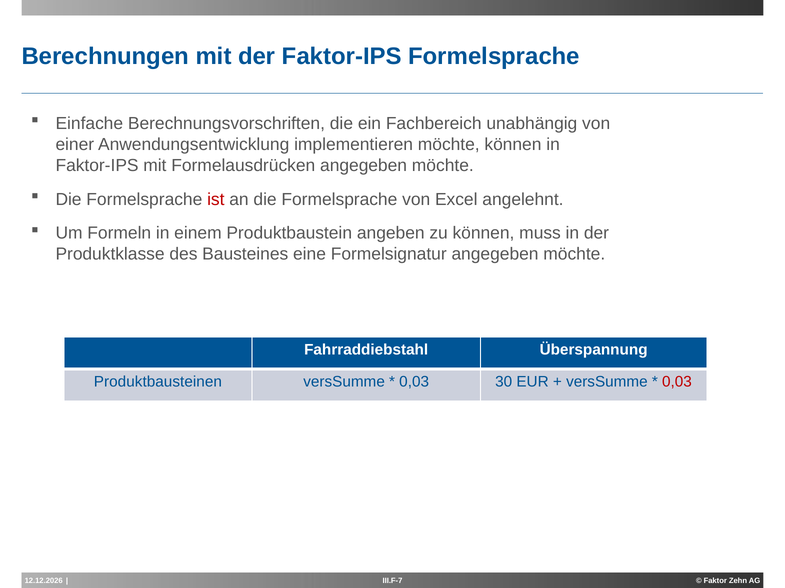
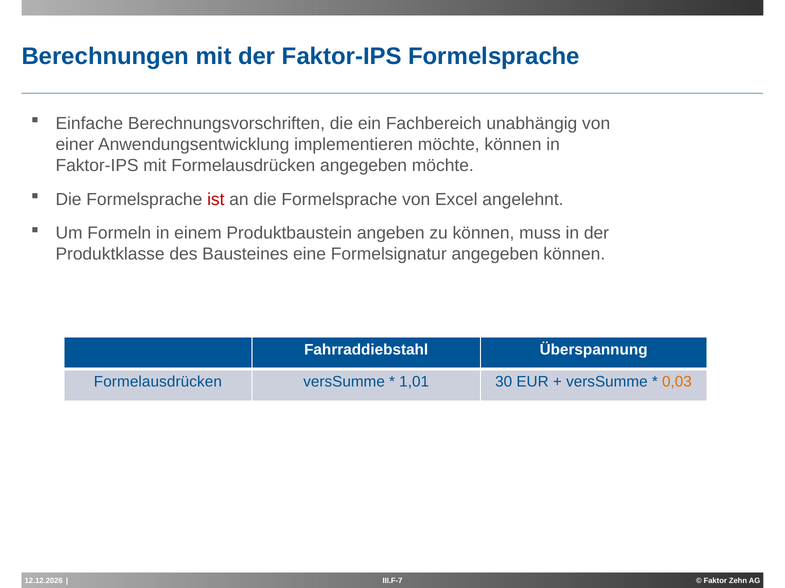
Formelsignatur angegeben möchte: möchte -> können (574, 254)
Produktbausteinen: Produktbausteinen -> Formelausdrücken (158, 382)
0,03: 0,03 -> 1,01 (414, 382)
0,03 colour: red -> orange (677, 382)
